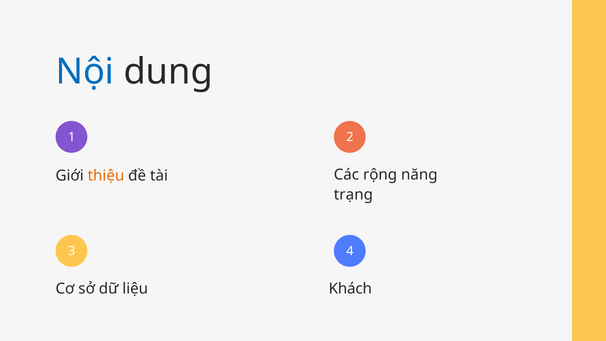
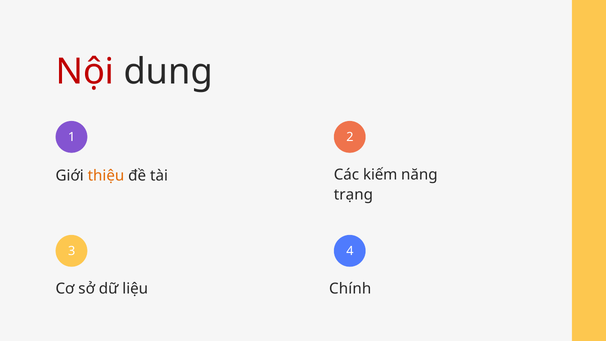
Nội colour: blue -> red (85, 72)
rộng: rộng -> kiếm (380, 175)
Khách: Khách -> Chính (350, 289)
